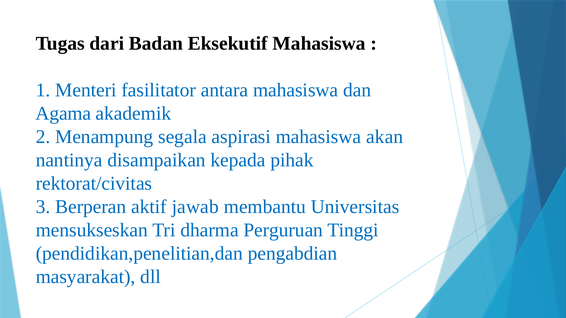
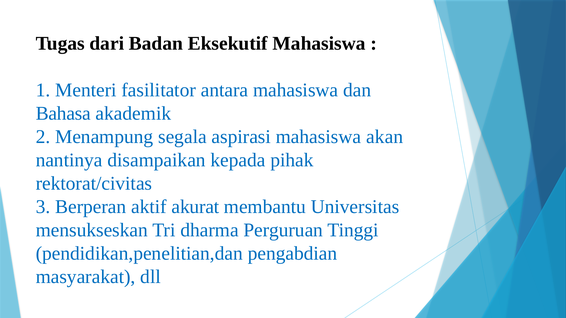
Agama: Agama -> Bahasa (63, 113)
jawab: jawab -> akurat (195, 207)
